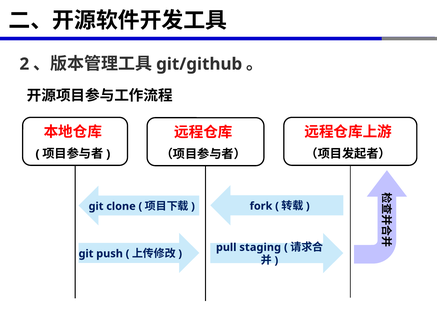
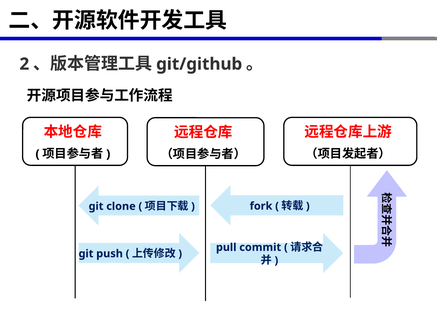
staging: staging -> commit (260, 248)
